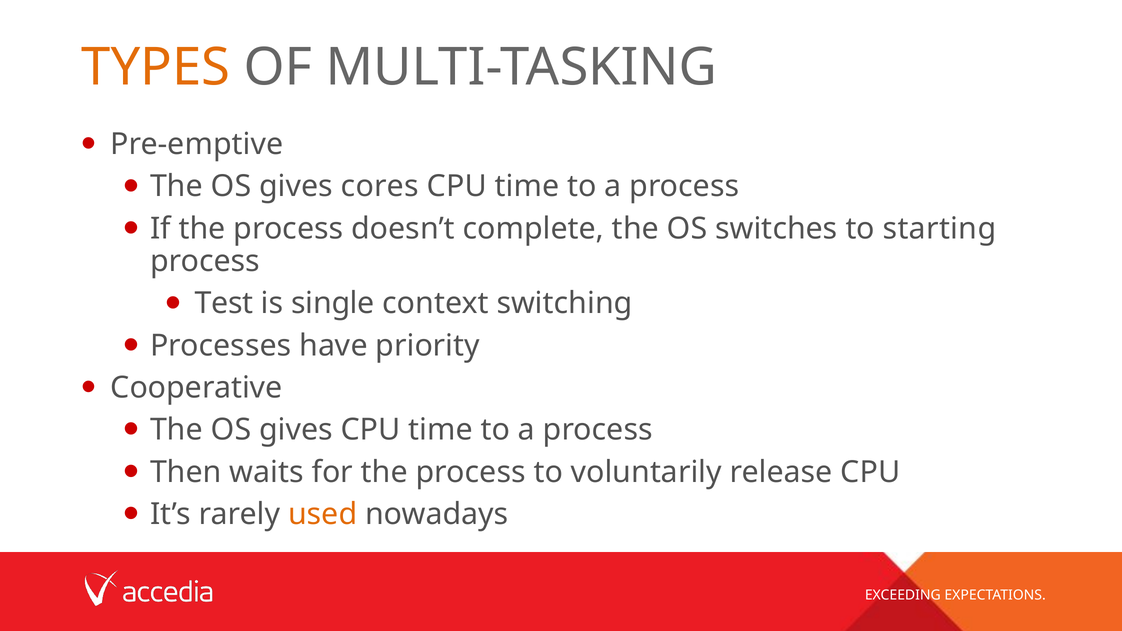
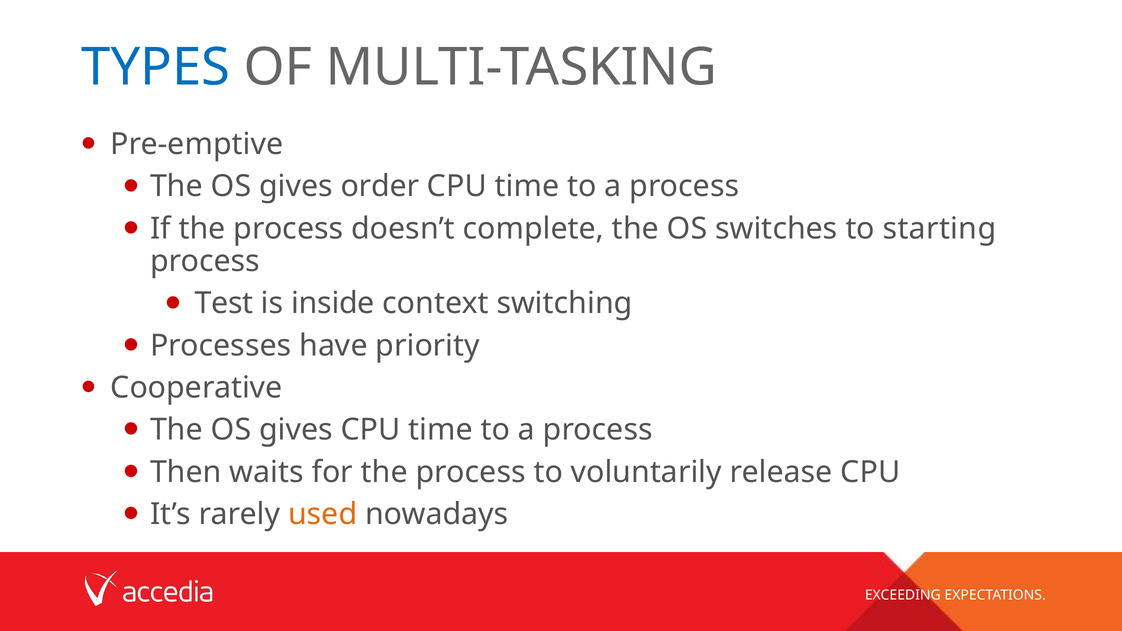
TYPES colour: orange -> blue (156, 67)
cores: cores -> order (380, 186)
single: single -> inside (333, 304)
